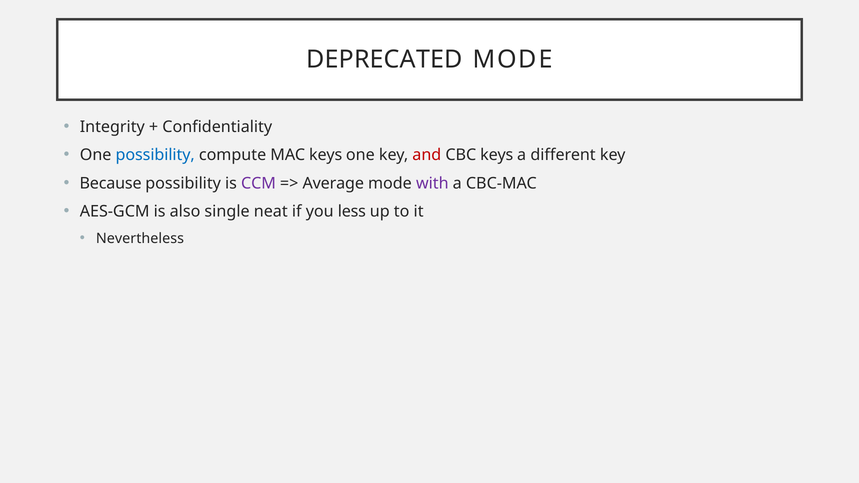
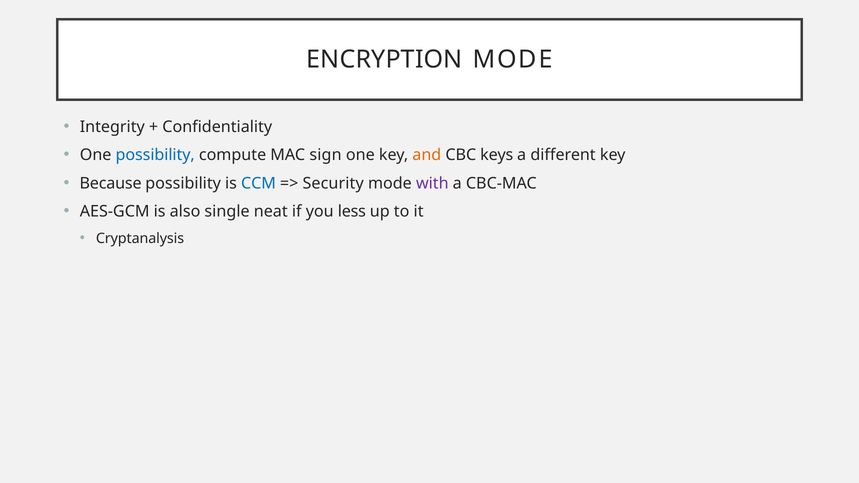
DEPRECATED: DEPRECATED -> ENCRYPTION (384, 59)
MAC keys: keys -> sign (326, 155)
and colour: red -> orange (427, 155)
CCM colour: purple -> blue (258, 183)
Average: Average -> Security (333, 183)
Nevertheless: Nevertheless -> Cryptanalysis (140, 239)
